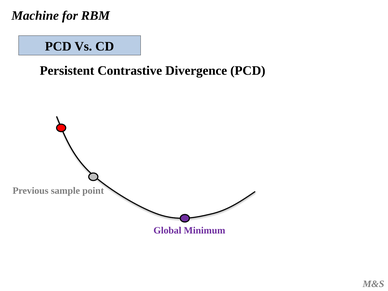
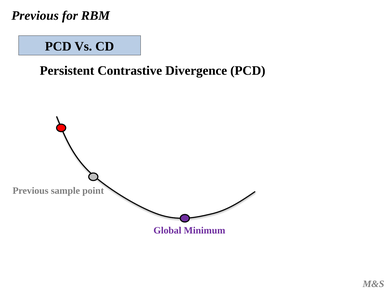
Machine: Machine -> Previous (35, 16)
